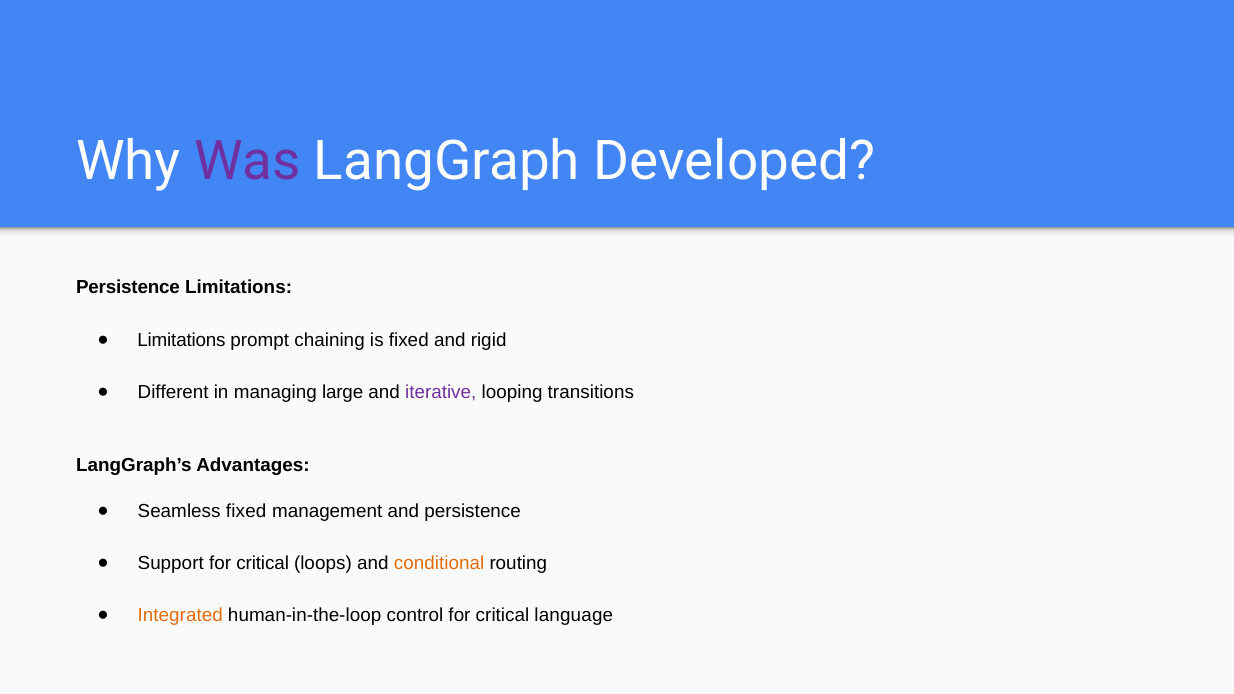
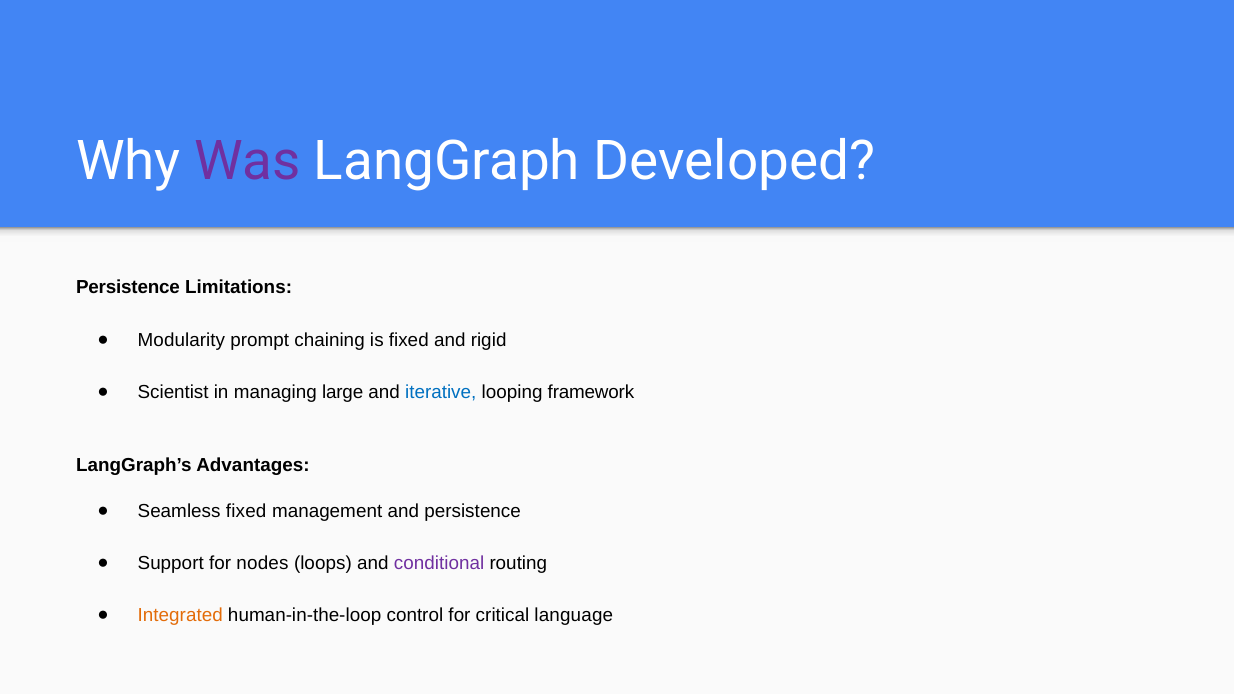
Limitations: Limitations -> Modularity (181, 341)
Different: Different -> Scientist (173, 393)
iterative colour: purple -> blue (441, 393)
transitions: transitions -> framework (591, 393)
Support for critical: critical -> nodes (262, 564)
conditional colour: orange -> purple (439, 564)
